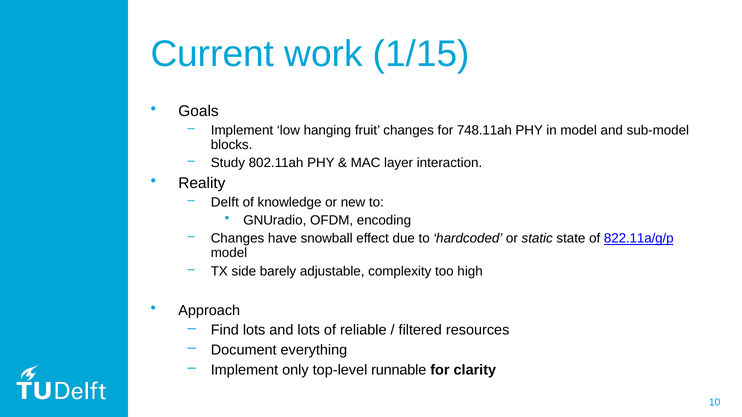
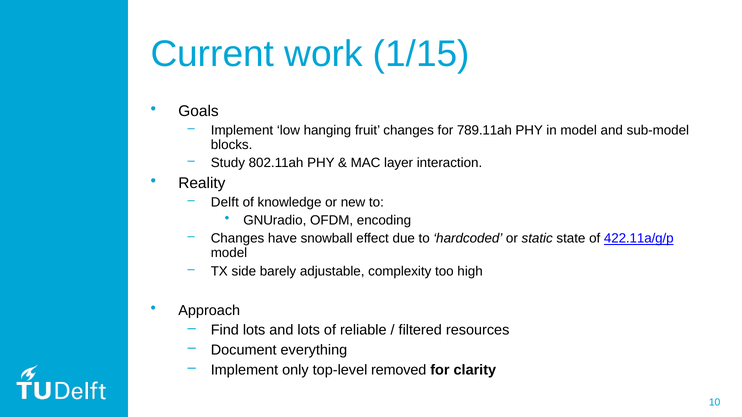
748.11ah: 748.11ah -> 789.11ah (484, 130)
822.11a/g/p: 822.11a/g/p -> 422.11a/g/p (639, 239)
runnable: runnable -> removed (399, 370)
